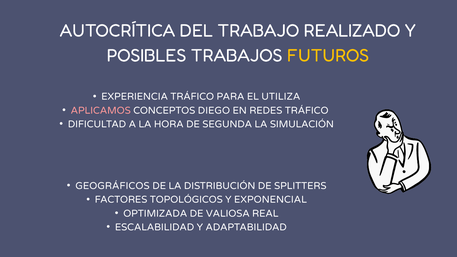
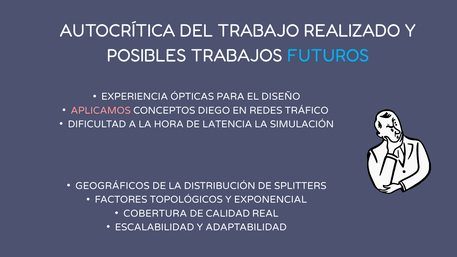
FUTUROS colour: yellow -> light blue (328, 55)
EXPERIENCIA TRÁFICO: TRÁFICO -> ÓPTICAS (192, 97)
UTILIZA: UTILIZA -> DISEÑO (281, 97)
SEGUNDA: SEGUNDA -> LATENCIA (227, 124)
OPTIMIZADA: OPTIMIZADA -> COBERTURA (155, 213)
VALIOSA: VALIOSA -> CALIDAD (228, 213)
